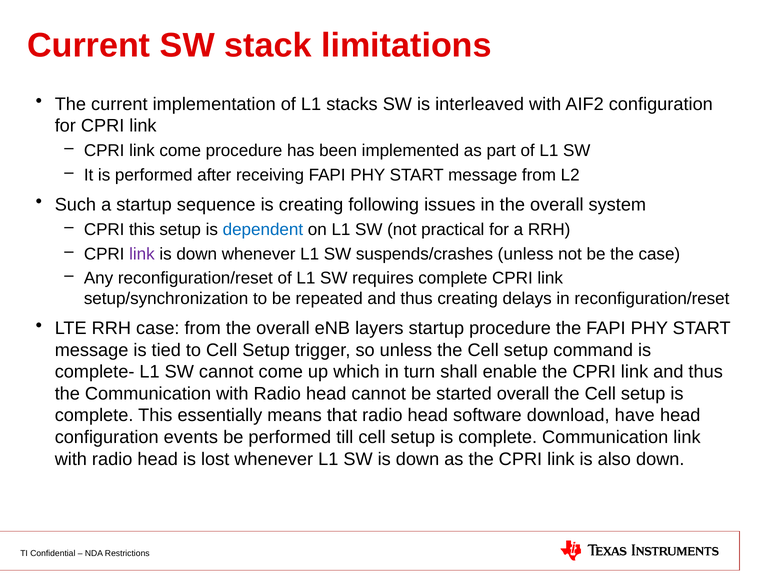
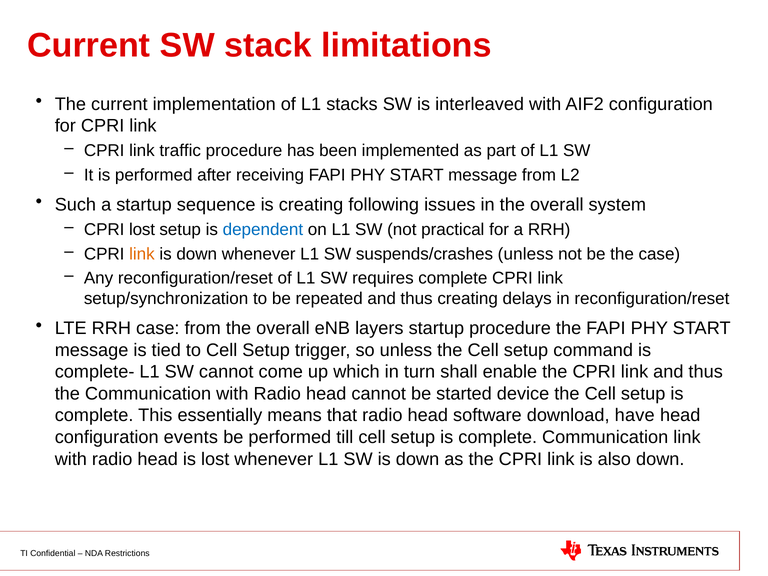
link come: come -> traffic (180, 151)
CPRI this: this -> lost (142, 230)
link colour: purple -> orange (142, 254)
started overall: overall -> device (523, 394)
